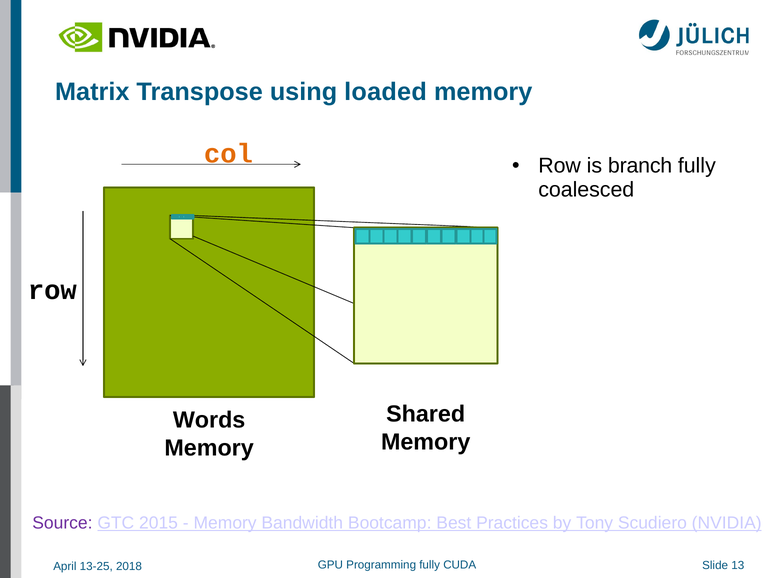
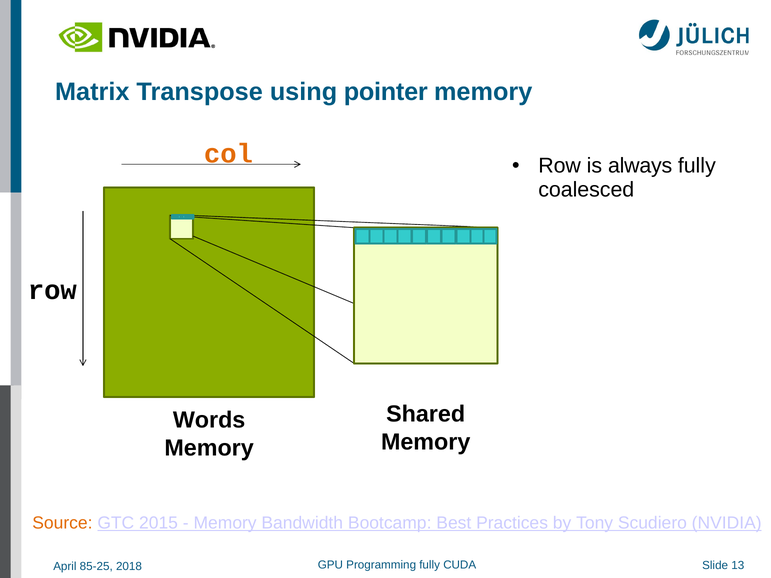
loaded: loaded -> pointer (386, 92)
branch: branch -> always (640, 166)
Source colour: purple -> orange (62, 523)
13-25: 13-25 -> 85-25 (96, 566)
